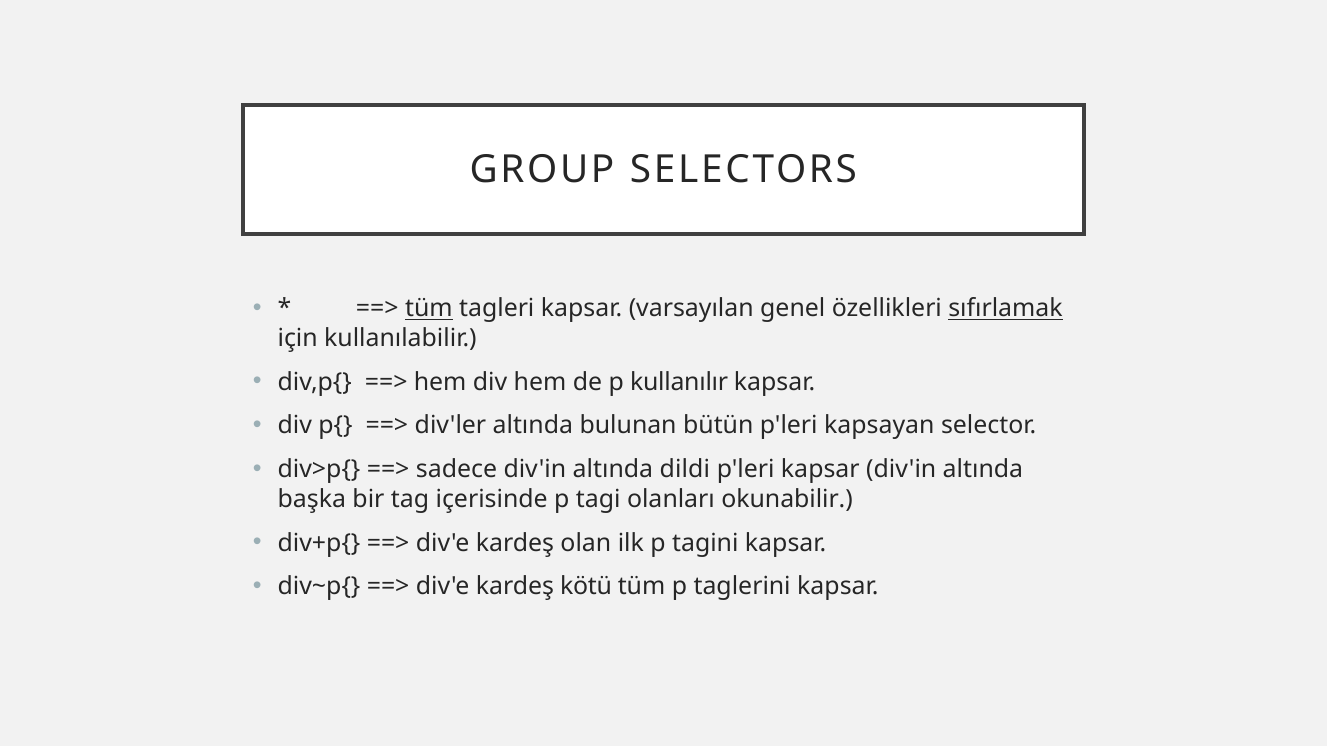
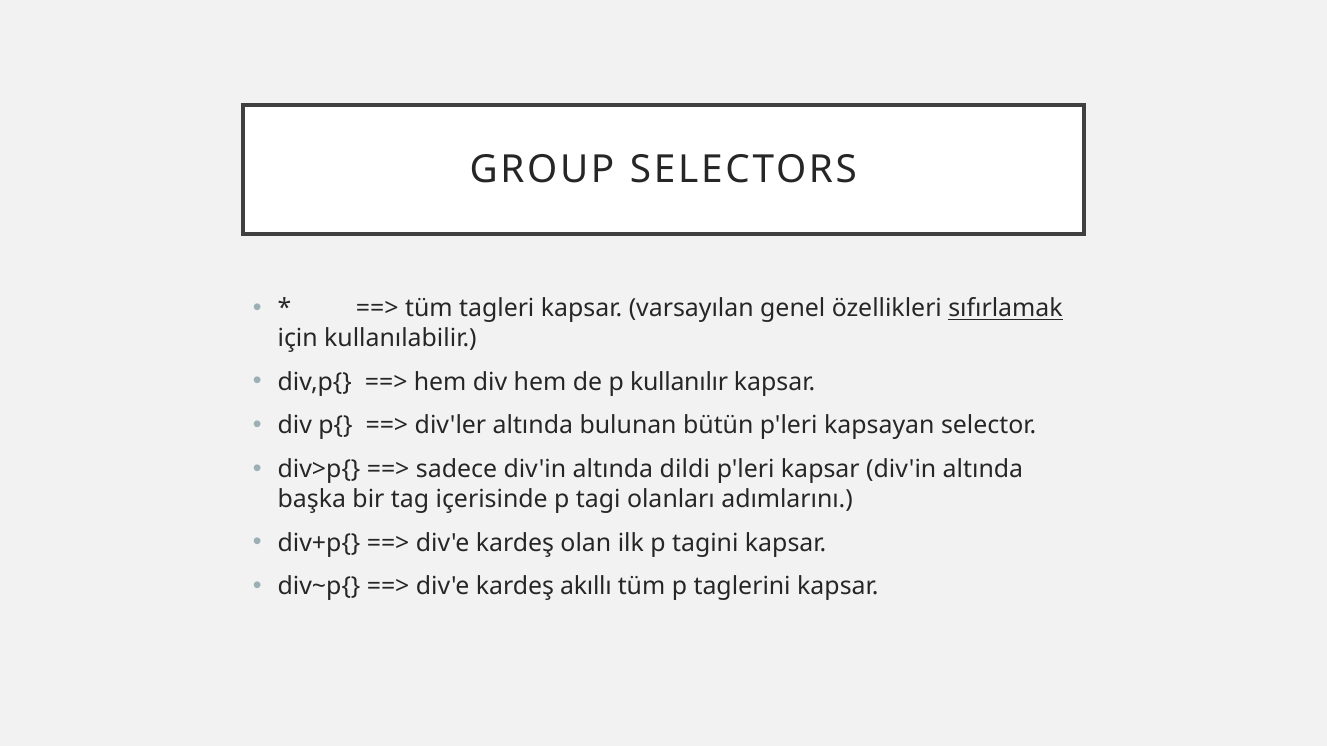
tüm underline: present -> none (429, 309)
okunabilir: okunabilir -> adımlarını (787, 500)
kötü: kötü -> akıllı (586, 587)
